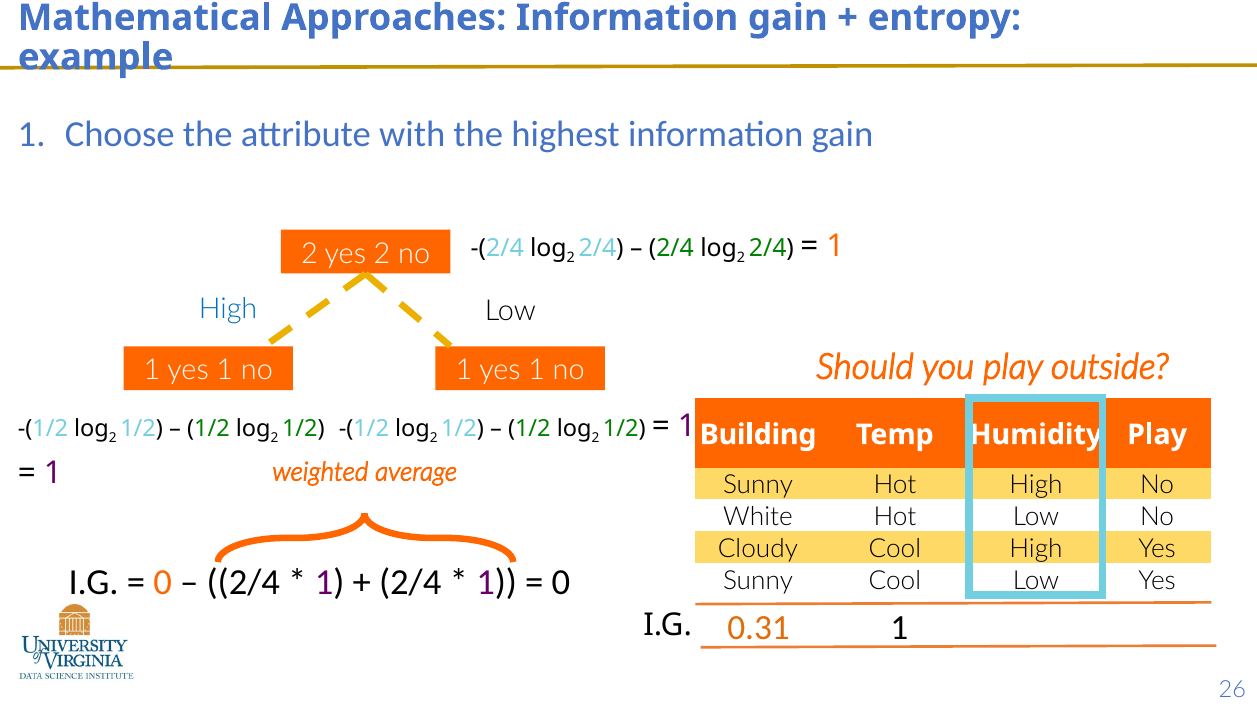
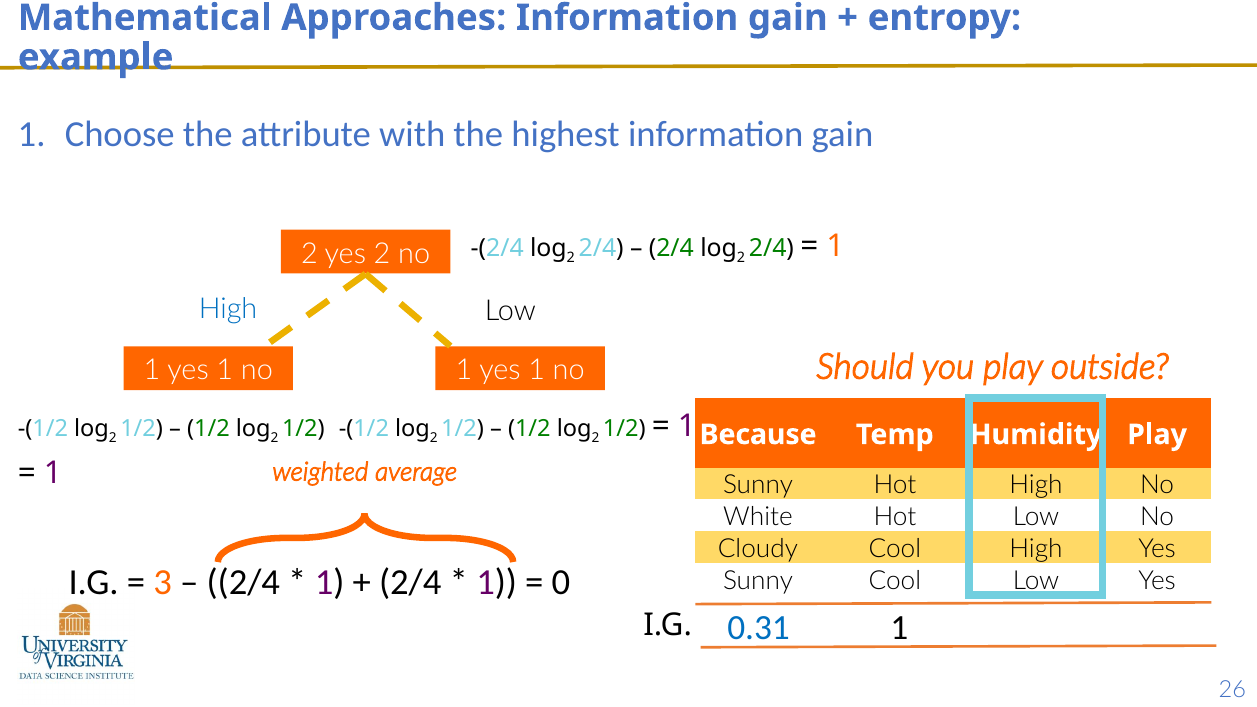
Building: Building -> Because (758, 435)
0: 0 -> 3 (163, 582)
0.31 colour: orange -> blue (759, 627)
